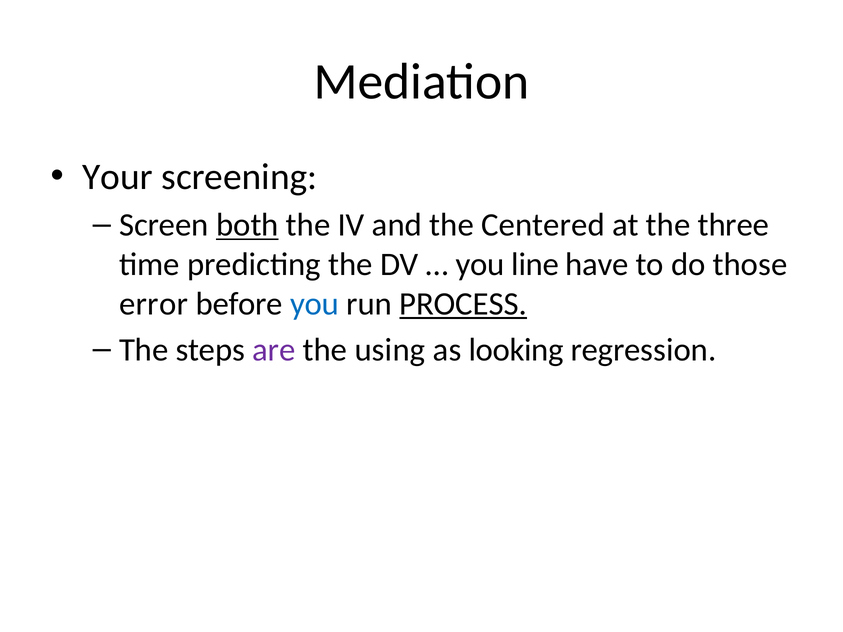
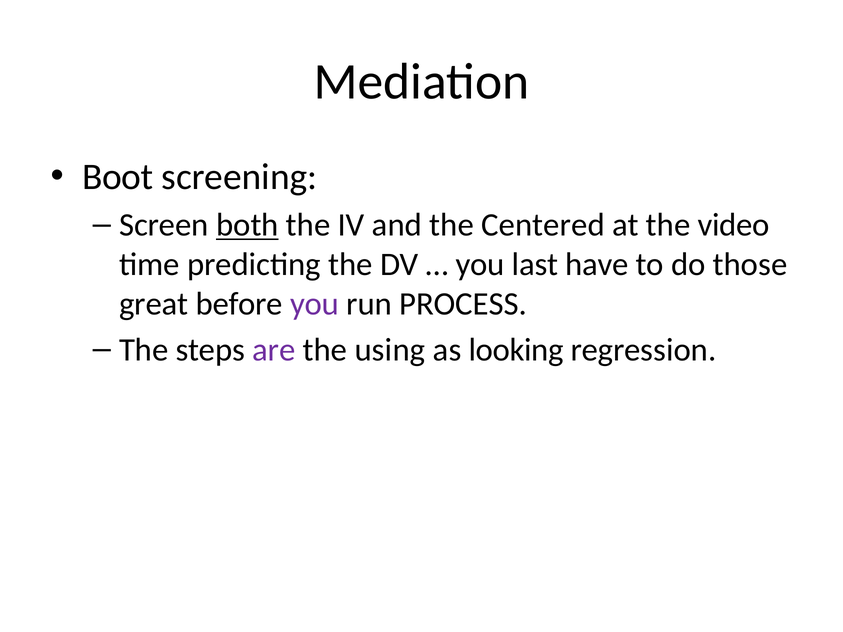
Your: Your -> Boot (118, 177)
three: three -> video (733, 225)
line: line -> last (535, 265)
error: error -> great (154, 304)
you colour: blue -> purple (315, 304)
PROCESS underline: present -> none (463, 304)
